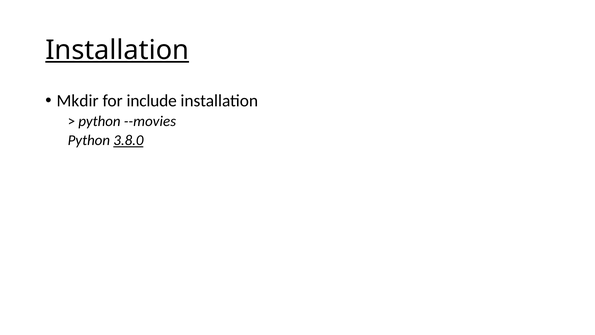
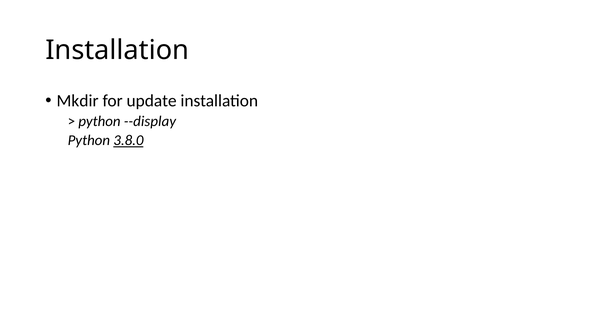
Installation underline: present -> none (117, 50)
include: include -> update (152, 101)
--movies: --movies -> --display (150, 121)
